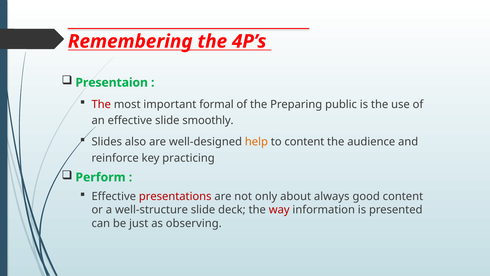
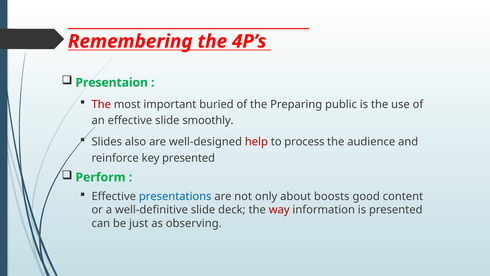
formal: formal -> buried (216, 104)
help colour: orange -> red (256, 142)
to content: content -> process (304, 142)
key practicing: practicing -> presented (189, 158)
presentations colour: red -> blue (175, 196)
always: always -> boosts (332, 196)
well-structure: well-structure -> well-definitive (151, 210)
